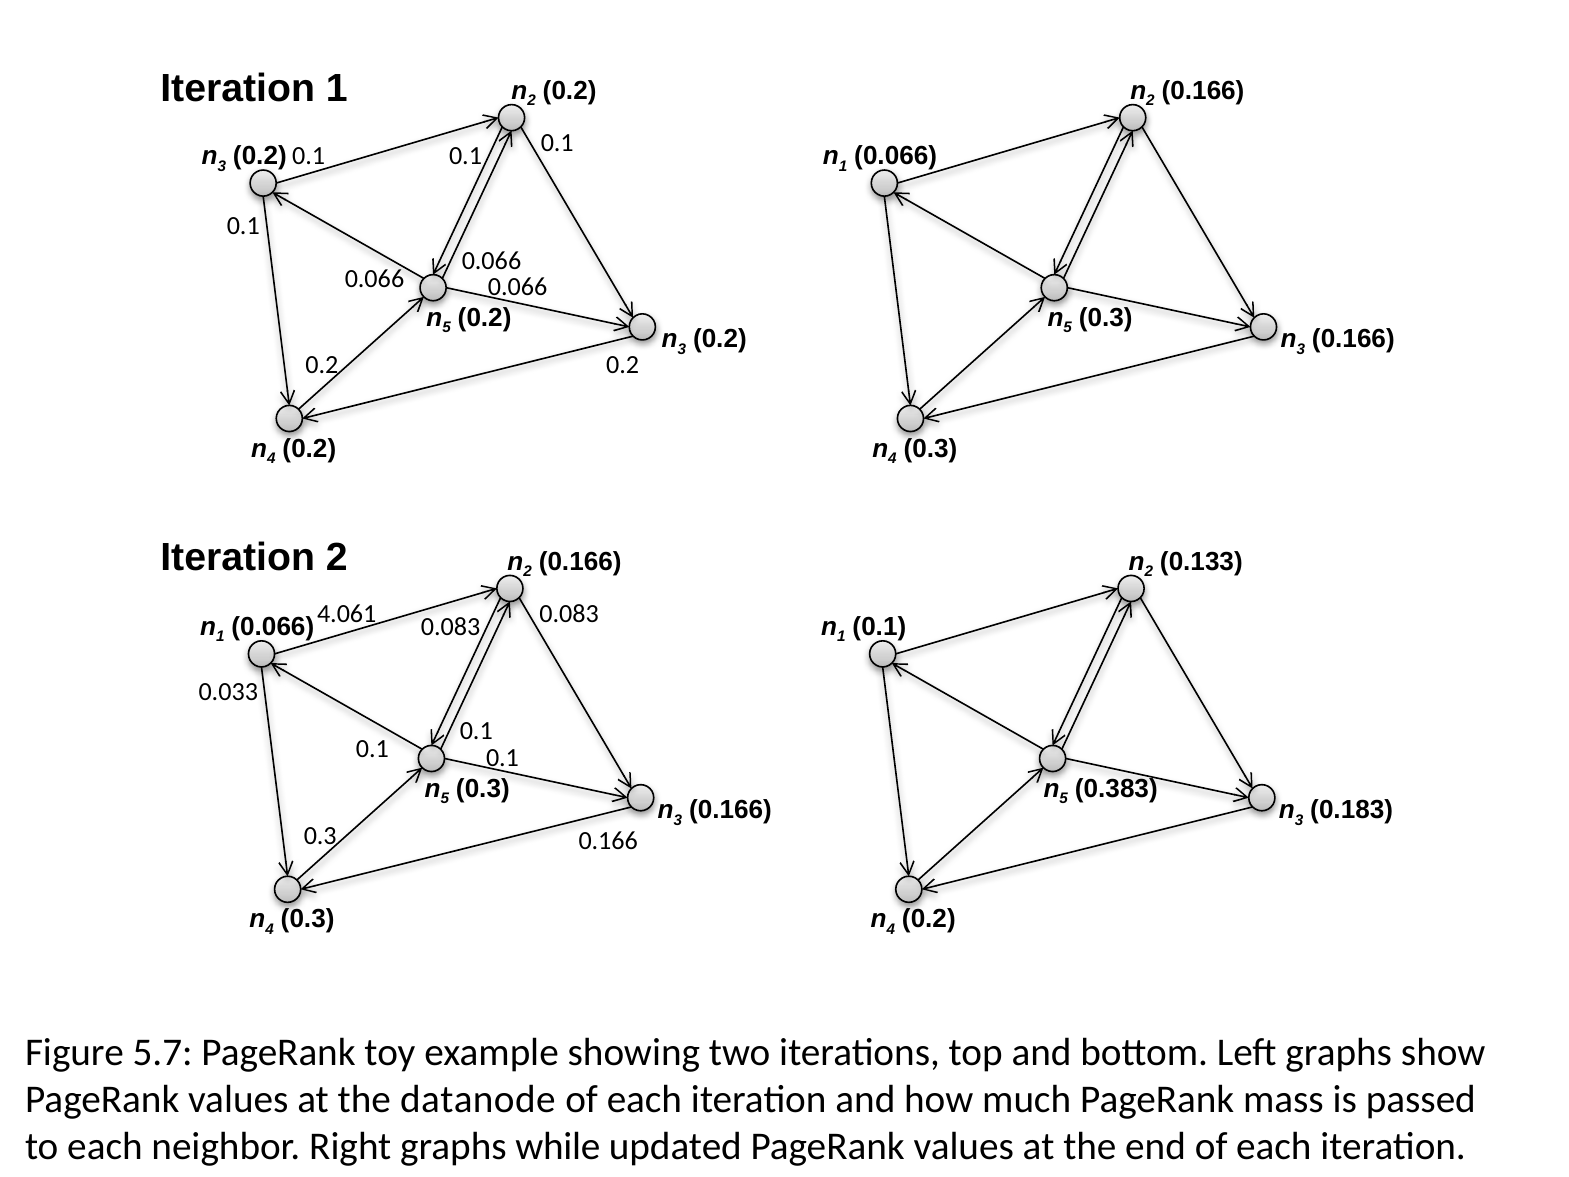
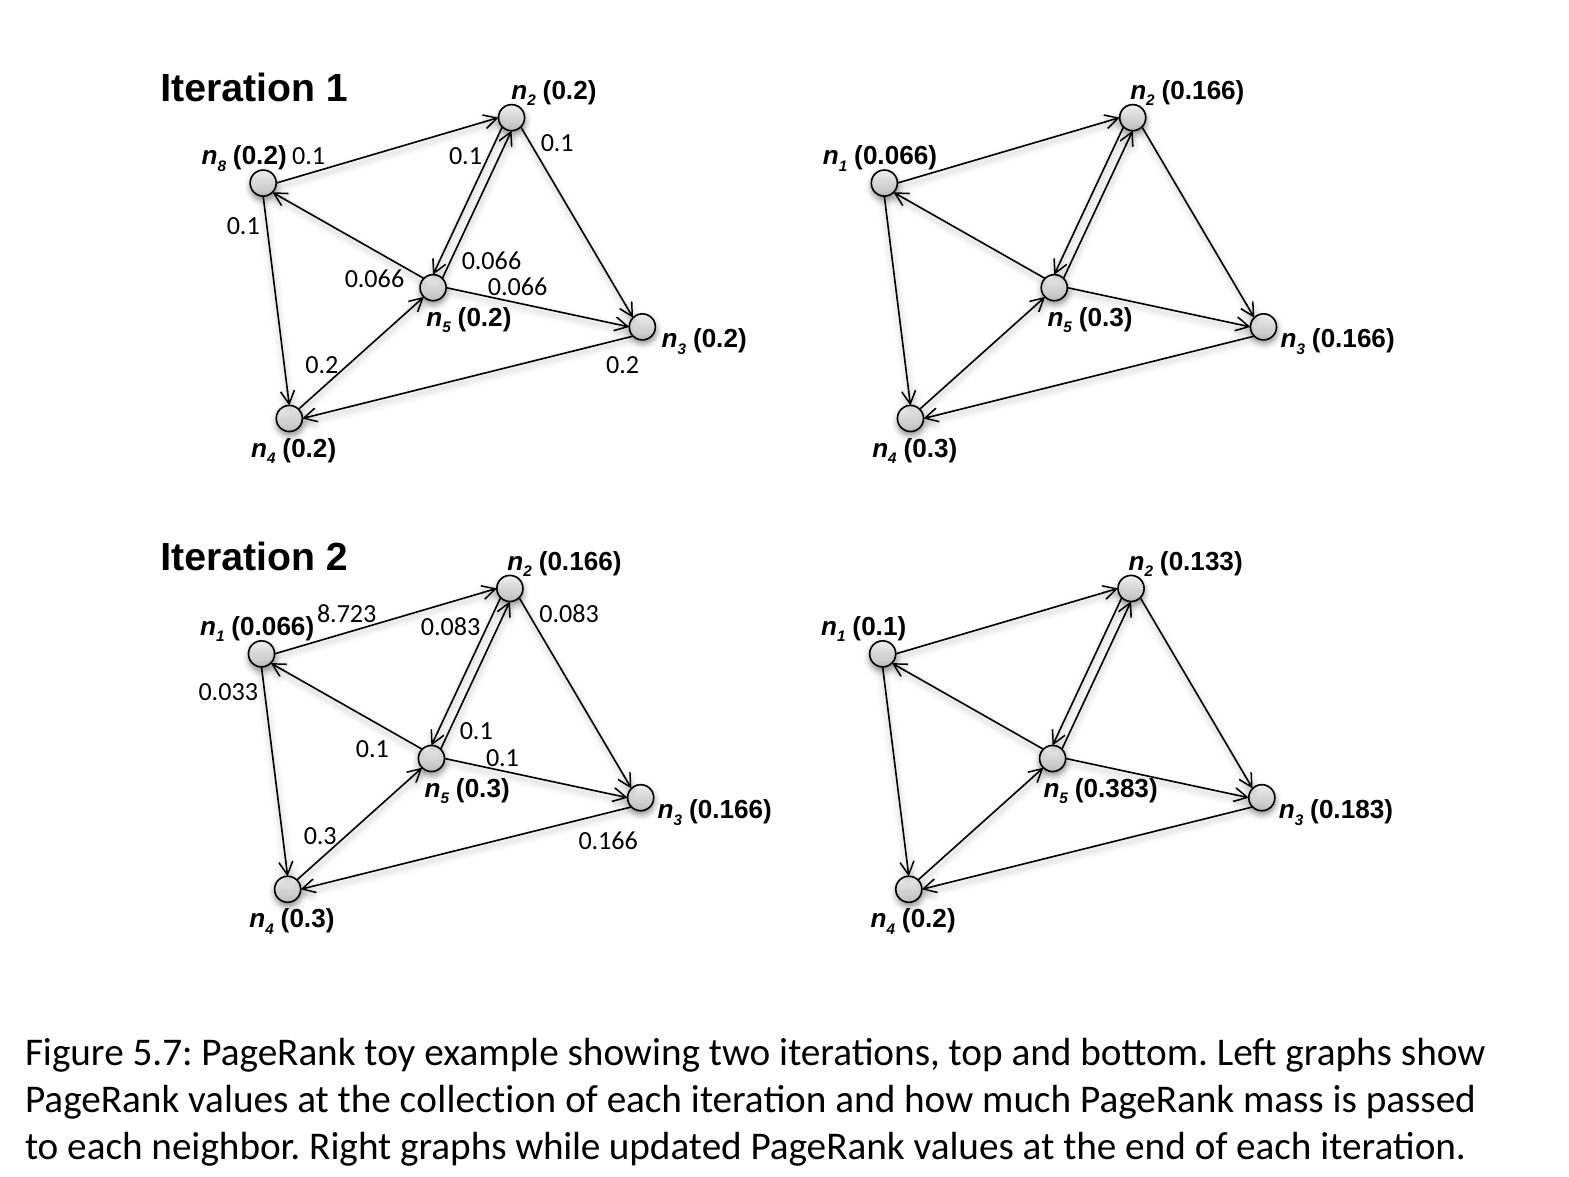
3: 3 -> 8 (222, 166)
4.061: 4.061 -> 8.723 (347, 614)
datanode: datanode -> collection (478, 1099)
